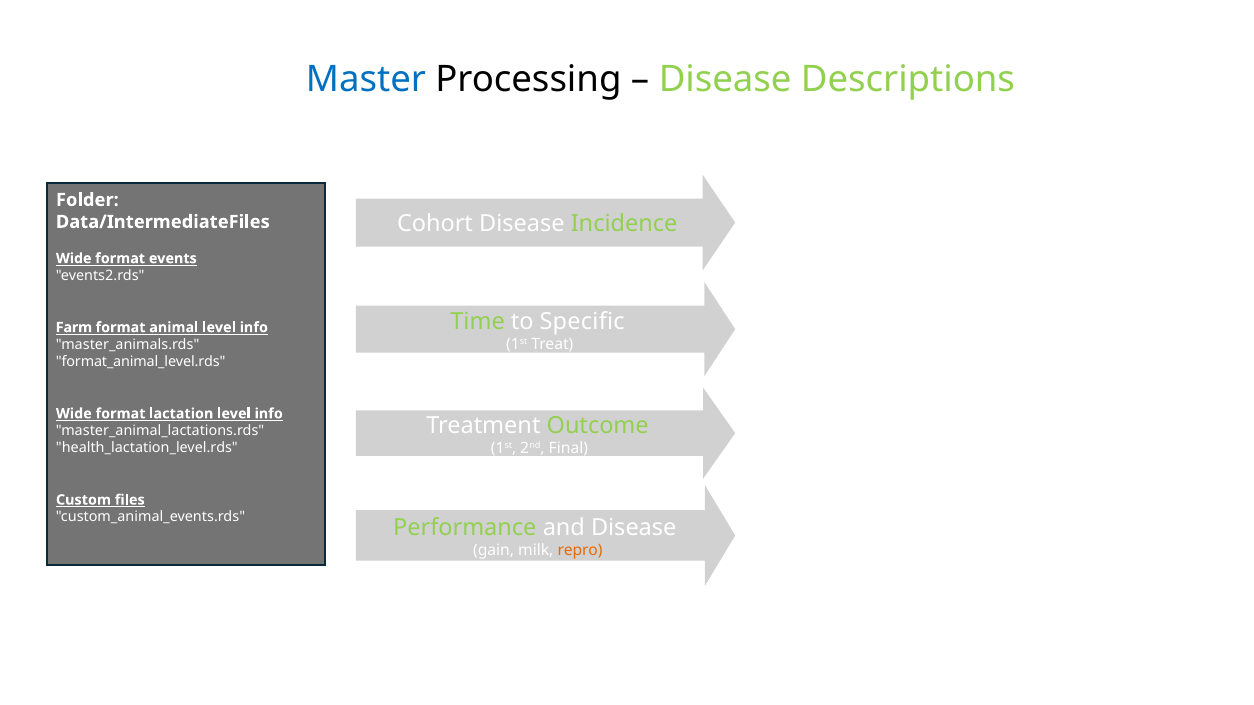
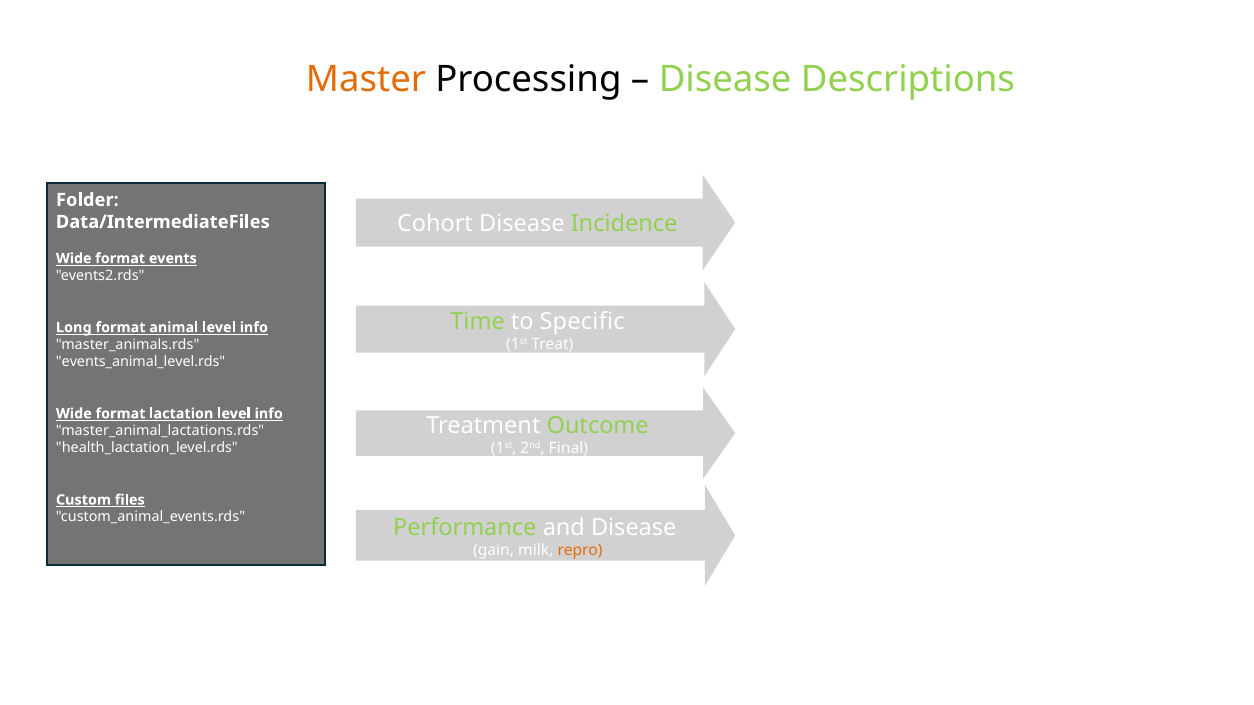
Master colour: blue -> orange (366, 79)
Farm: Farm -> Long (74, 328)
format_animal_level.rds: format_animal_level.rds -> events_animal_level.rds (141, 362)
